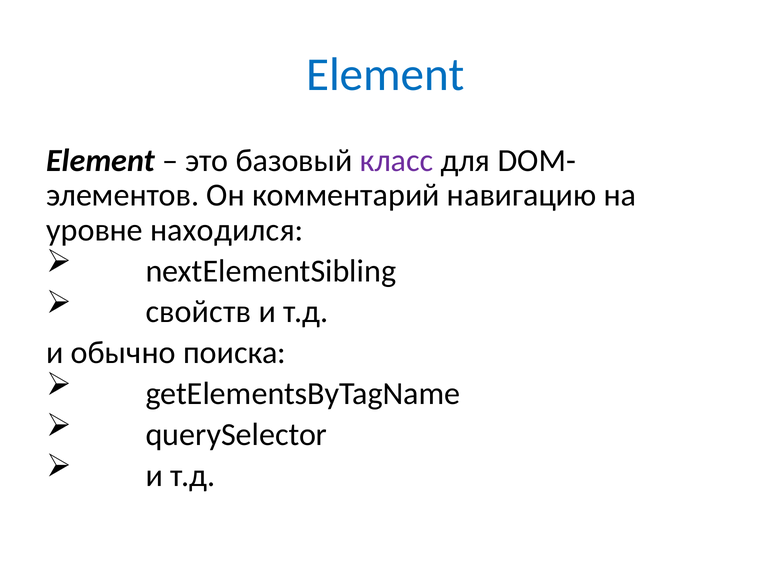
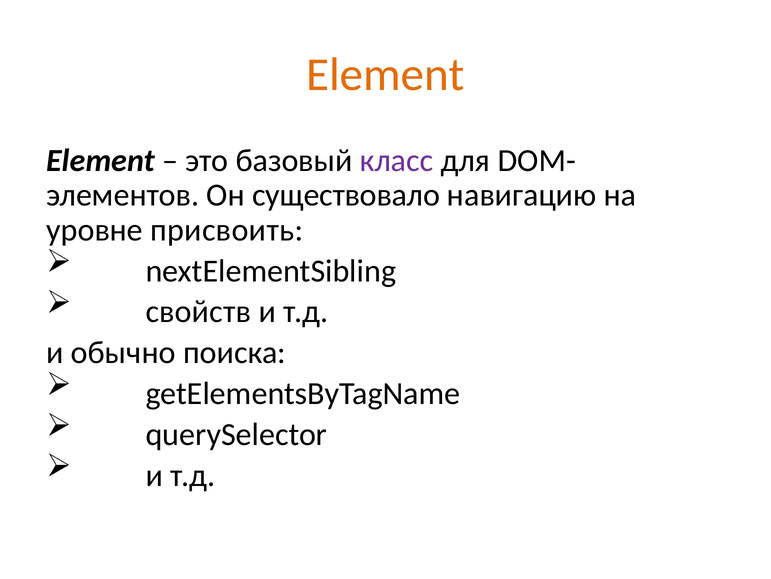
Element colour: blue -> orange (385, 75)
комментарий: комментарий -> существовало (346, 195)
находился: находился -> присвоить (227, 230)
